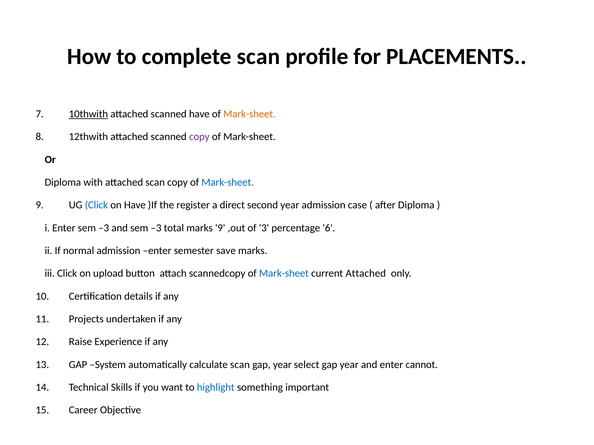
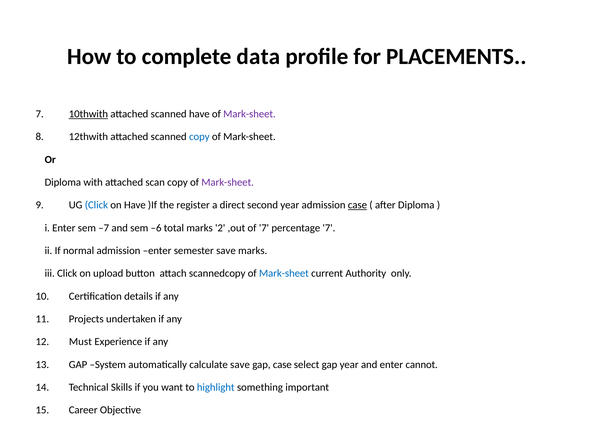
complete scan: scan -> data (258, 57)
Mark-sheet colour: orange -> purple (249, 114)
copy colour: purple -> blue (199, 137)
Mark-sheet colour: blue -> purple (228, 183)
case underline: none -> present (357, 205)
Enter sem –3: –3 -> –7 (104, 228)
and sem –3: –3 -> –6 (156, 228)
marks 9: 9 -> 2 (220, 228)
of 3: 3 -> 7 (264, 228)
percentage 6: 6 -> 7 (329, 228)
current Attached: Attached -> Authority (366, 274)
Raise: Raise -> Must (80, 342)
calculate scan: scan -> save (240, 365)
year: year -> case (282, 365)
